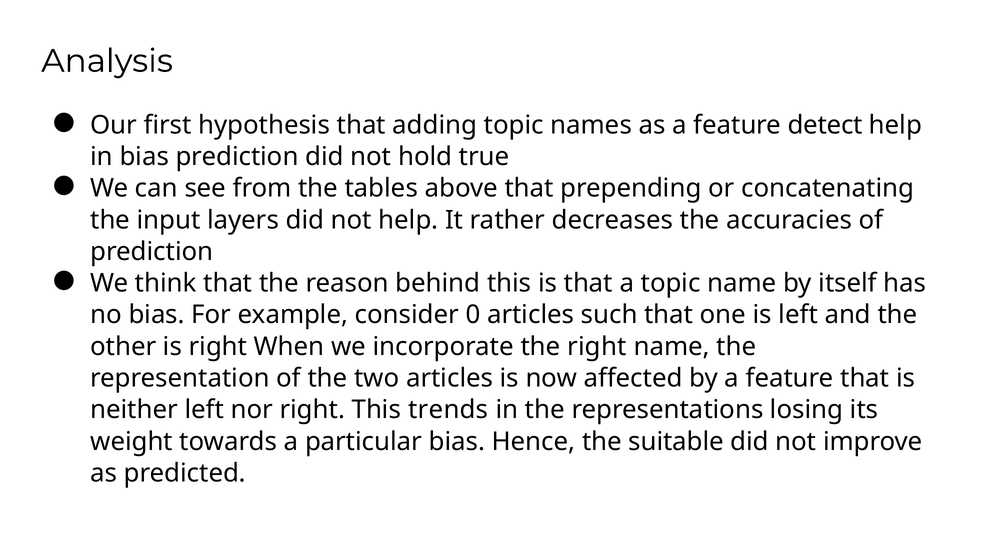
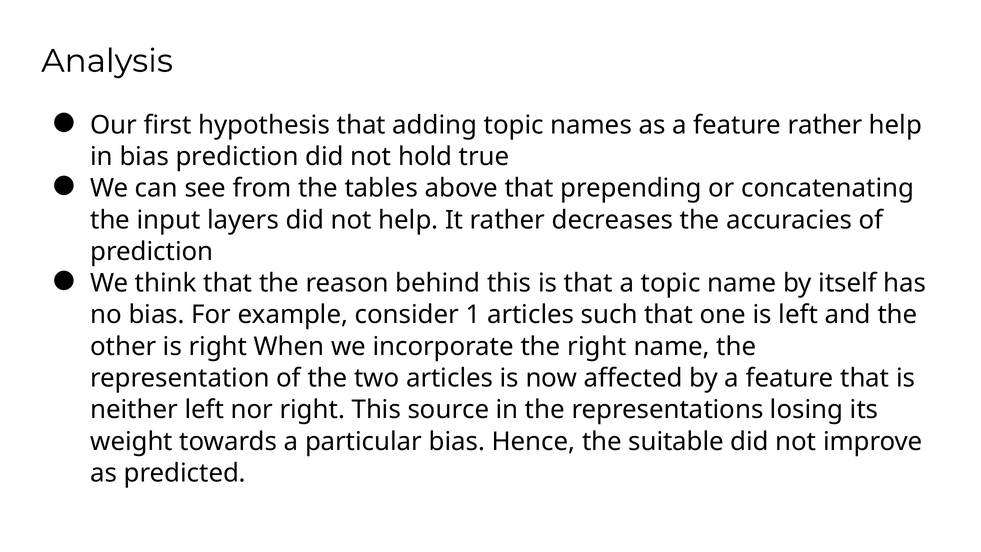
feature detect: detect -> rather (825, 125)
0: 0 -> 1 (473, 315)
trends: trends -> source (448, 410)
